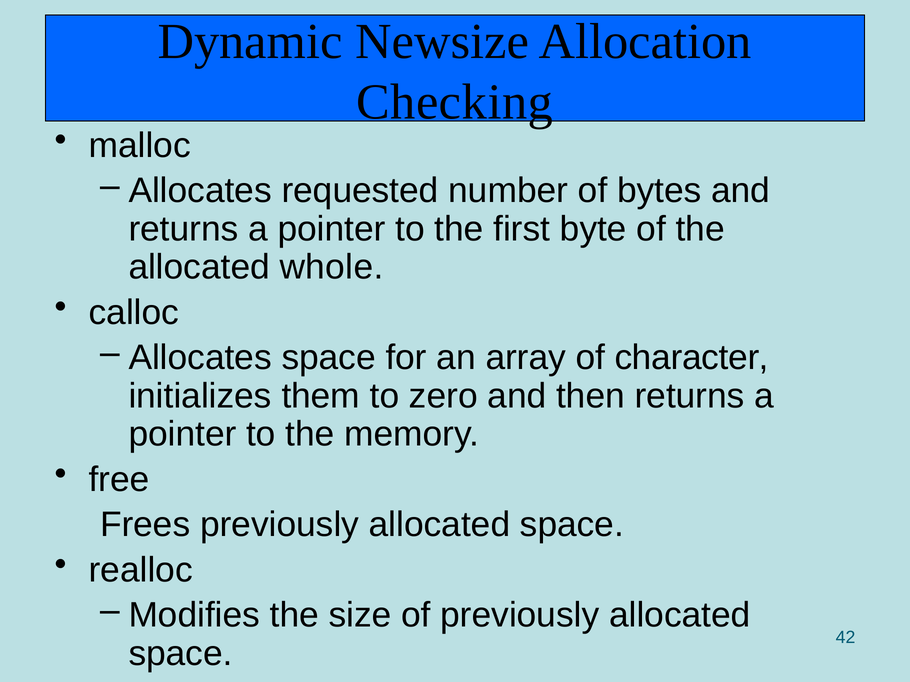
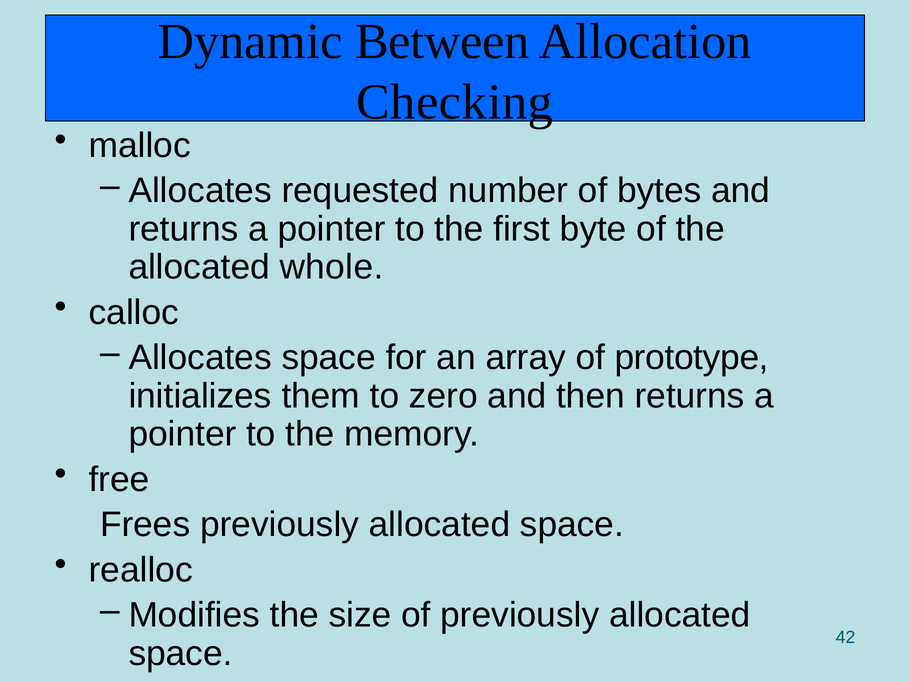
Newsize: Newsize -> Between (442, 41)
character: character -> prototype (692, 358)
